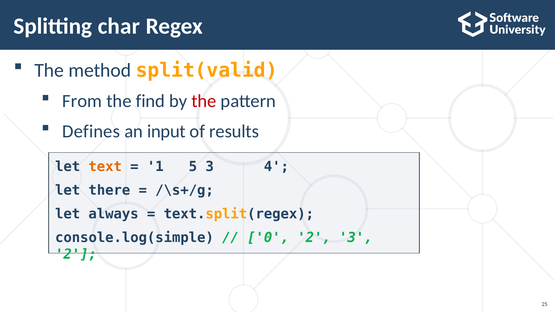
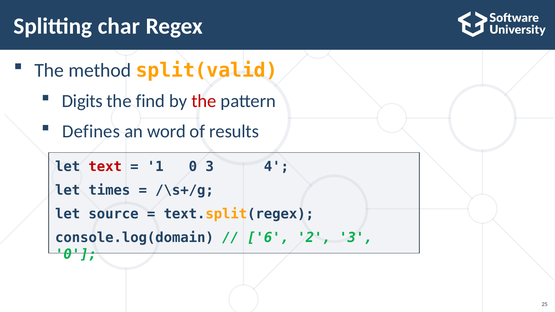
From: From -> Digits (82, 101)
input: input -> word (166, 132)
text colour: orange -> red (105, 167)
1 5: 5 -> 0 (193, 167)
there: there -> times (109, 190)
always: always -> source (114, 214)
console.log(simple: console.log(simple -> console.log(domain (134, 238)
0: 0 -> 6 (268, 238)
2: 2 -> 0 (76, 254)
